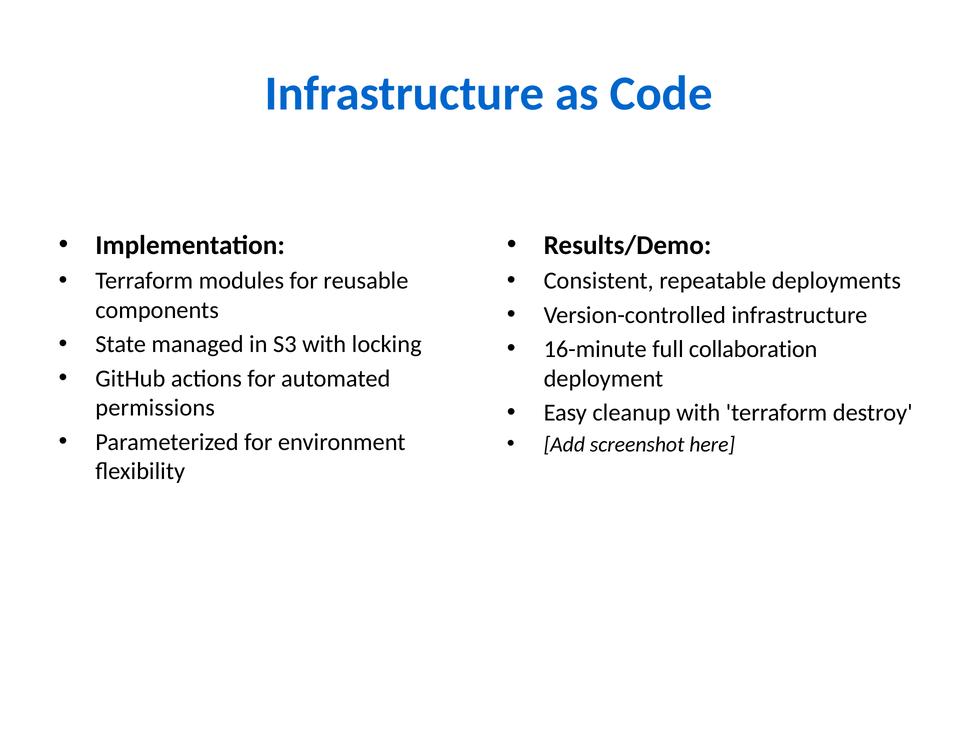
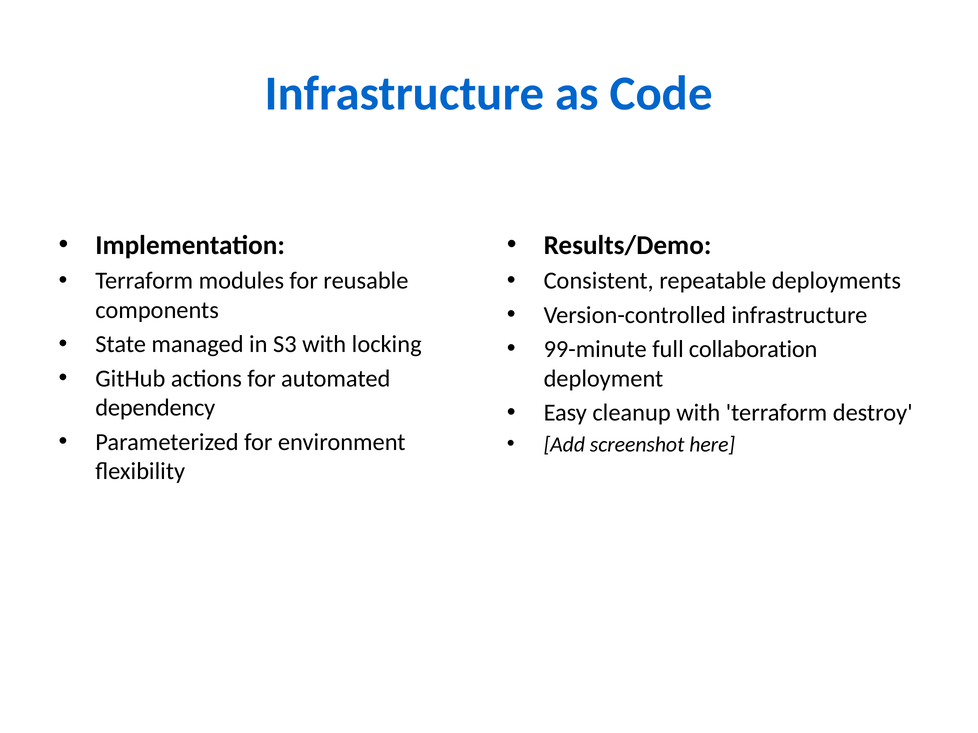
16-minute: 16-minute -> 99-minute (595, 349)
permissions: permissions -> dependency (155, 408)
